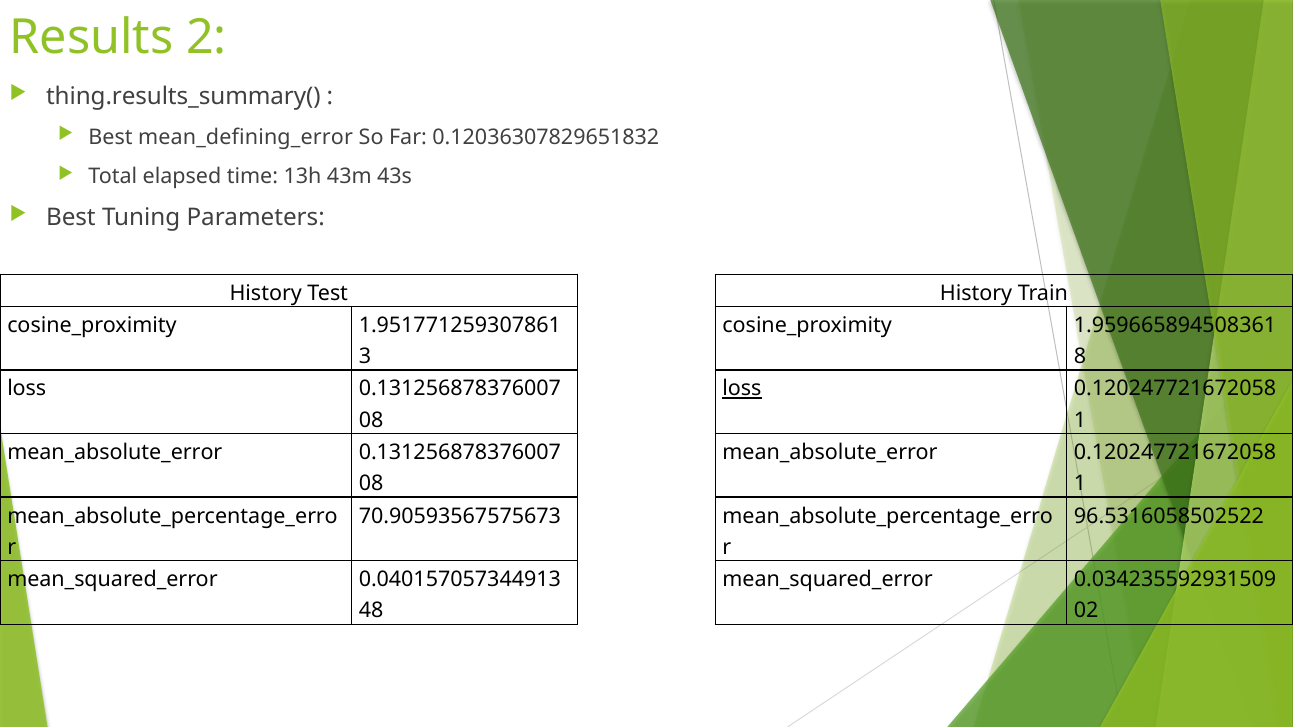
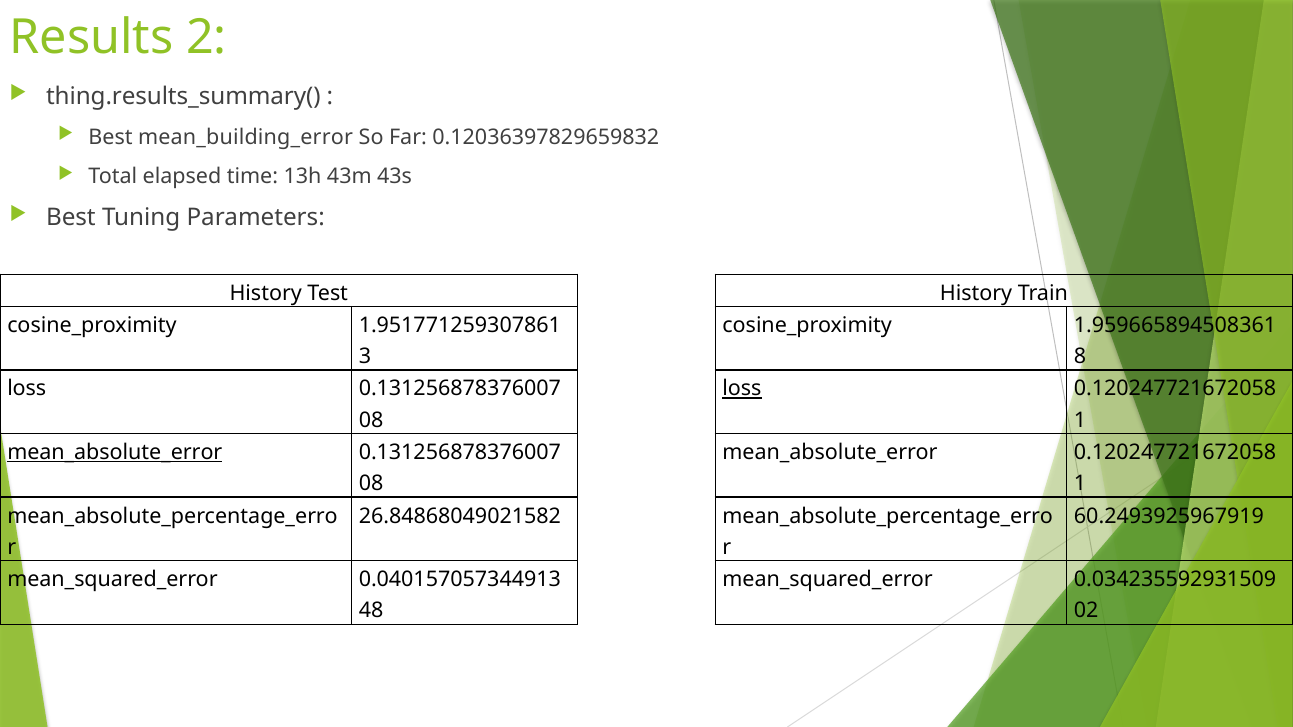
mean_defining_error: mean_defining_error -> mean_building_error (245, 137)
0.12036307829651832: 0.12036307829651832 -> 0.12036397829659832 (546, 137)
mean_absolute_error underline: none -> present (115, 453)
70.90593567575673: 70.90593567575673 -> 26.84868049021582 (460, 516)
96.5316058502522: 96.5316058502522 -> 60.2493925967919 (1169, 516)
